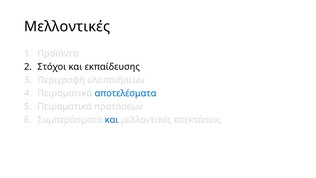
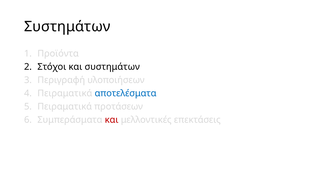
Μελλοντικές: Μελλοντικές -> Συστημάτων (67, 27)
και εκπαίδευσης: εκπαίδευσης -> συστημάτων (112, 67)
και colour: blue -> red (112, 120)
